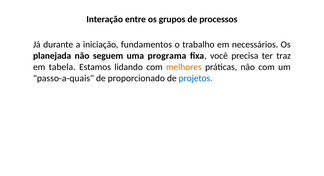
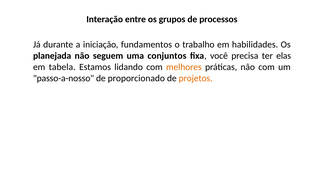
necessários: necessários -> habilidades (255, 44)
programa: programa -> conjuntos (167, 56)
traz: traz -> elas (284, 56)
passo-a-quais: passo-a-quais -> passo-a-nosso (64, 78)
projetos colour: blue -> orange (196, 78)
